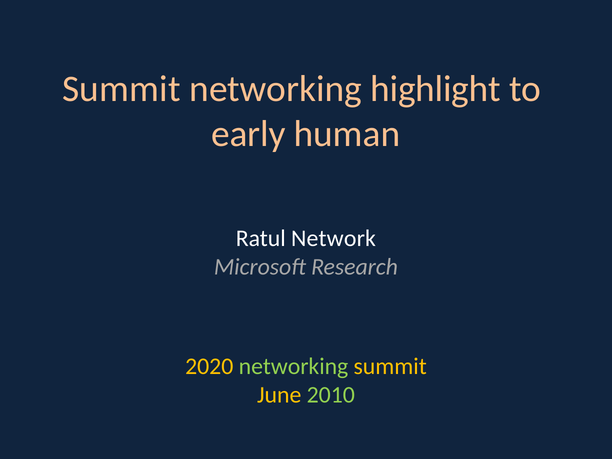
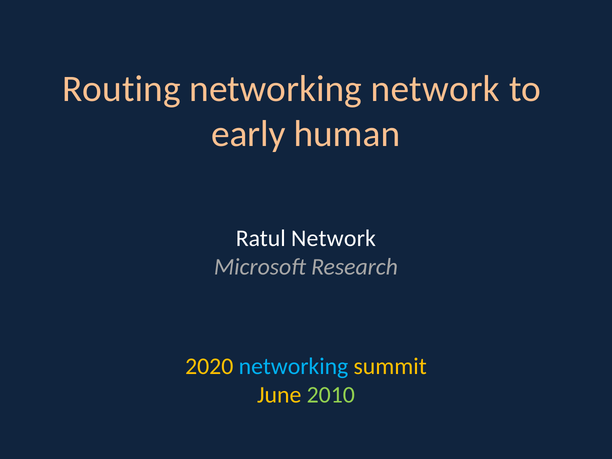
Summit: Summit -> Routing (121, 89)
networking highlight: highlight -> network (435, 89)
networking colour: light green -> light blue (293, 367)
